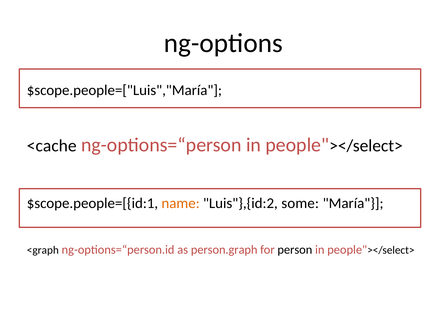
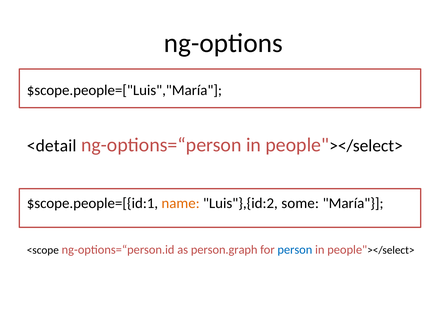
<cache: <cache -> <detail (52, 146)
<graph: <graph -> <scope (43, 250)
person colour: black -> blue (295, 250)
